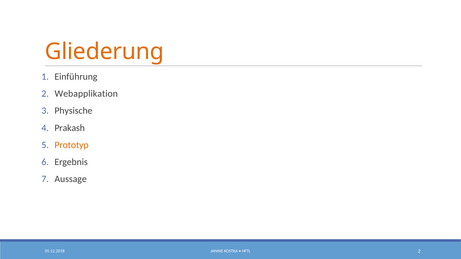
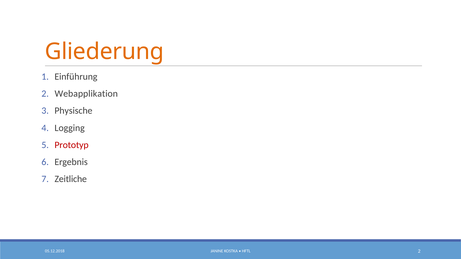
Prakash: Prakash -> Logging (70, 128)
Prototyp colour: orange -> red (72, 145)
Aussage: Aussage -> Zeitliche (71, 179)
